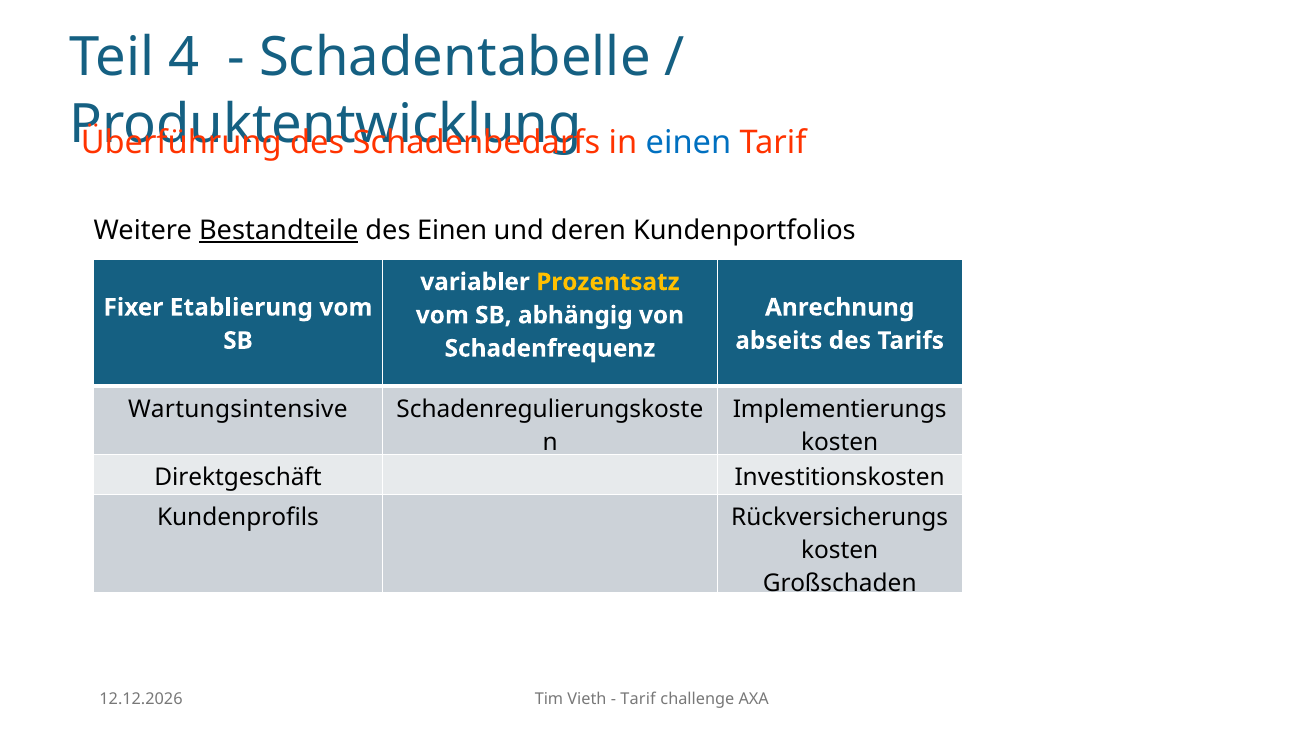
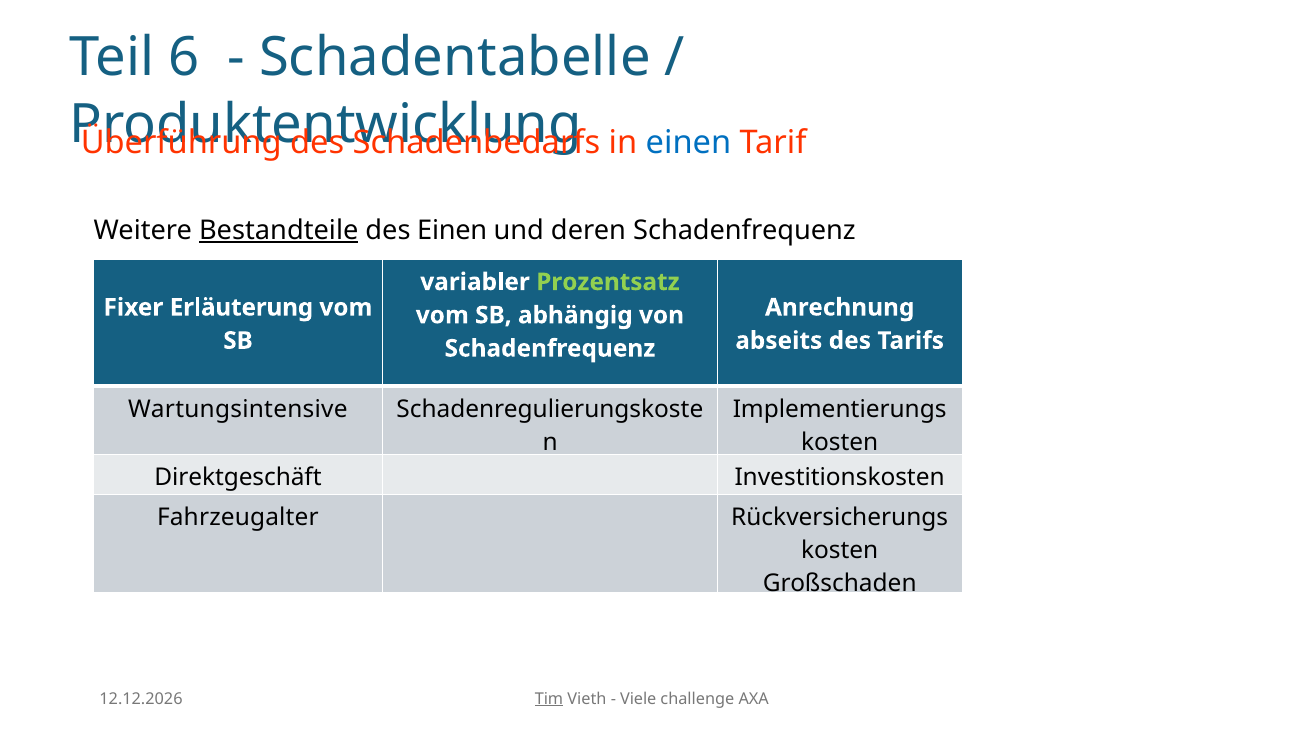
4: 4 -> 6 (184, 58)
deren Kundenportfolios: Kundenportfolios -> Schadenfrequenz (744, 231)
Prozentsatz colour: yellow -> light green (608, 282)
Etablierung: Etablierung -> Erläuterung (241, 308)
Kundenprofils: Kundenprofils -> Fahrzeugalter (238, 518)
Tim underline: none -> present (549, 699)
Tarif: Tarif -> Viele (638, 699)
